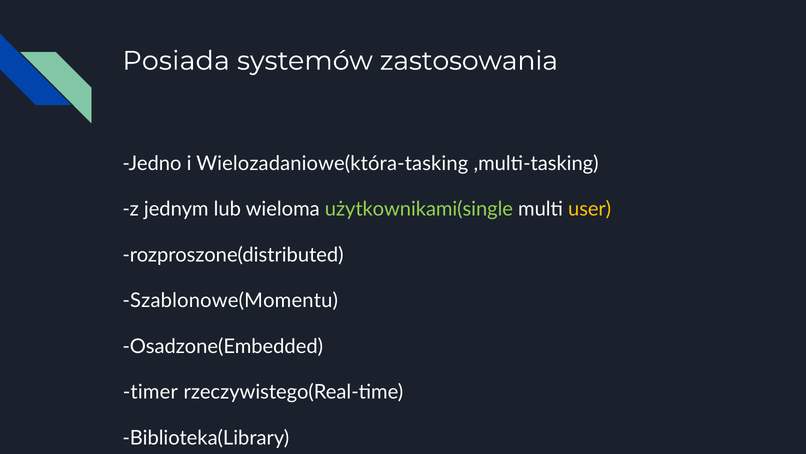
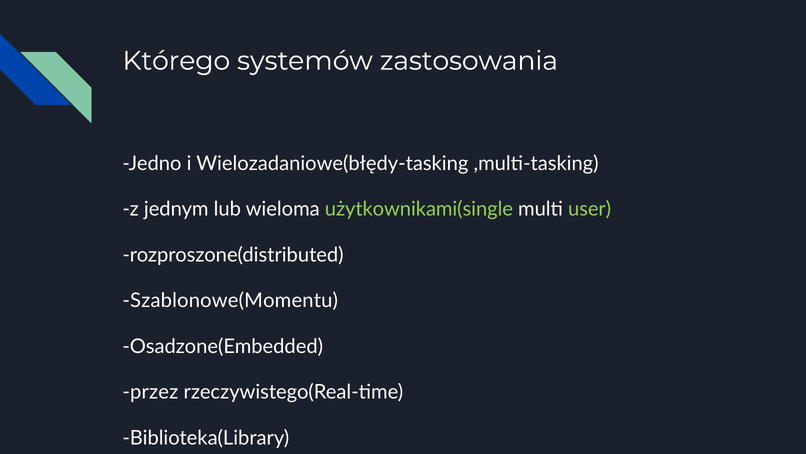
Posiada: Posiada -> Którego (176, 61)
Wielozadaniowe(która-tasking: Wielozadaniowe(która-tasking -> Wielozadaniowe(błędy-tasking (332, 163)
user colour: yellow -> light green (590, 209)
timer: timer -> przez (150, 392)
